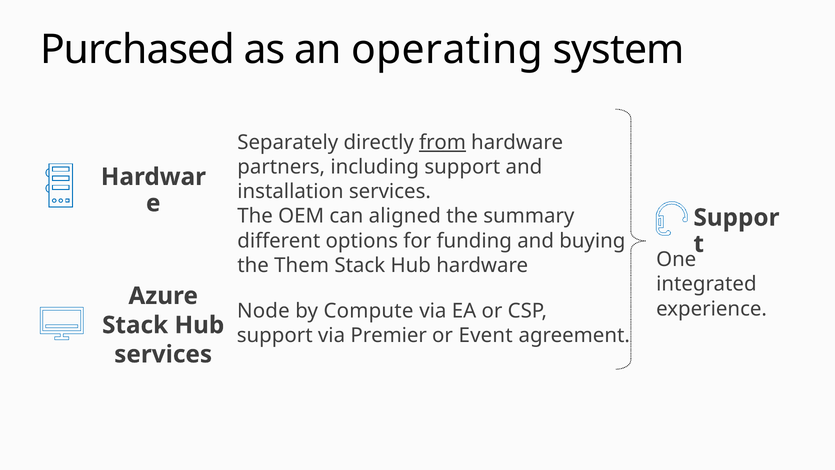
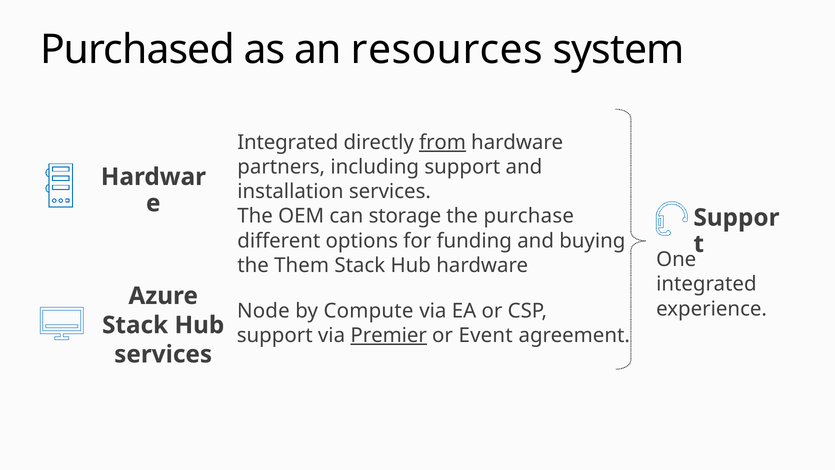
operating: operating -> resources (447, 50)
Separately: Separately -> Integrated (288, 142)
aligned: aligned -> storage (405, 216)
summary: summary -> purchase (529, 216)
Premier underline: none -> present (389, 335)
